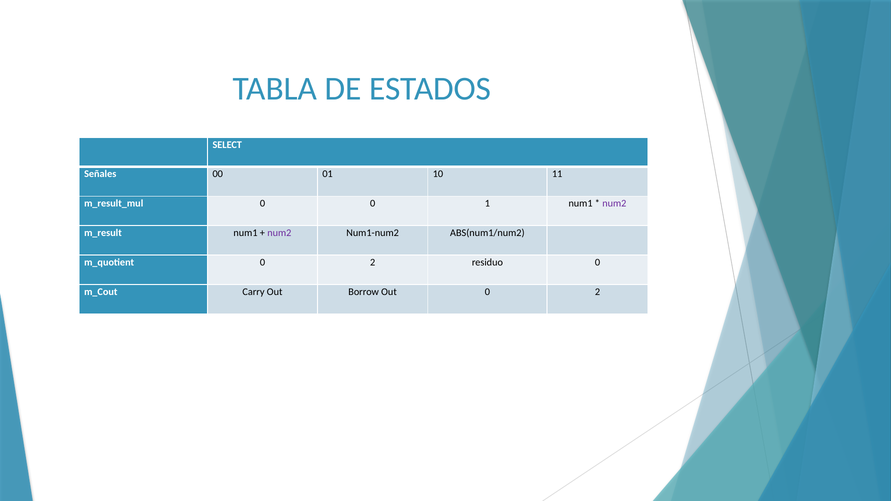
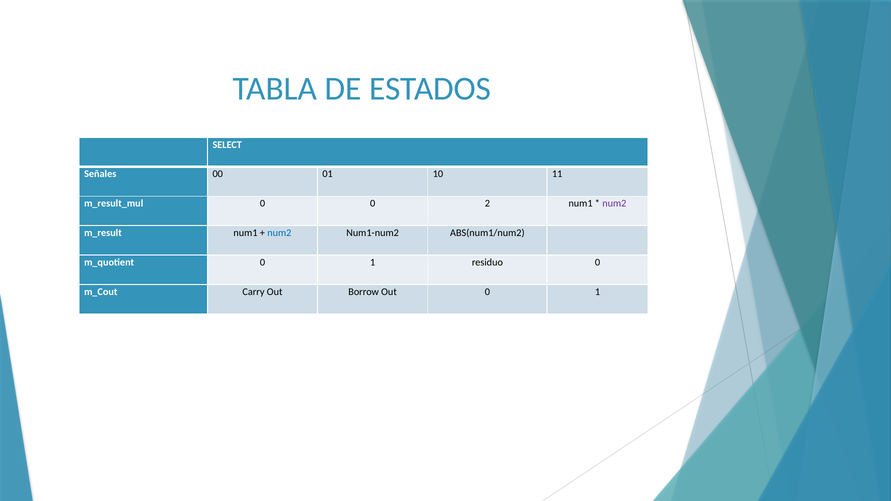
1: 1 -> 2 (487, 204)
num2 colour: purple -> blue (279, 233)
2: 2 -> 1 (373, 262)
Out 0 2: 2 -> 1 (598, 292)
